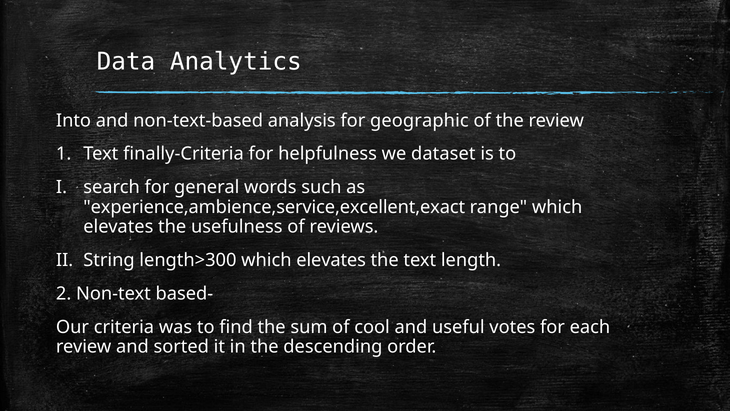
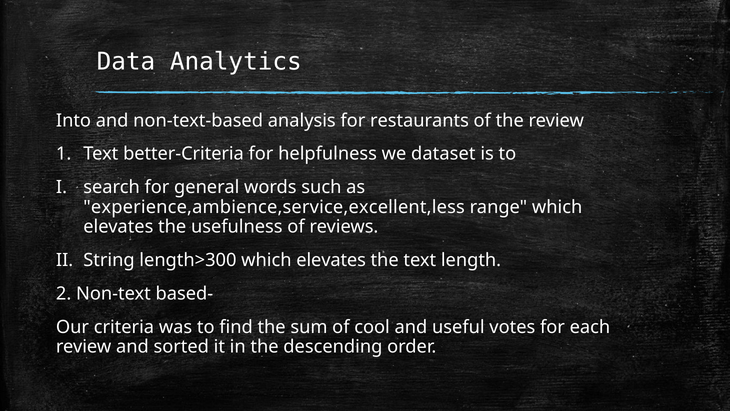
geographic: geographic -> restaurants (419, 120)
finally-Criteria: finally-Criteria -> better-Criteria (184, 154)
experience,ambience,service,excellent,exact: experience,ambience,service,excellent,exact -> experience,ambience,service,excellent,less (274, 207)
